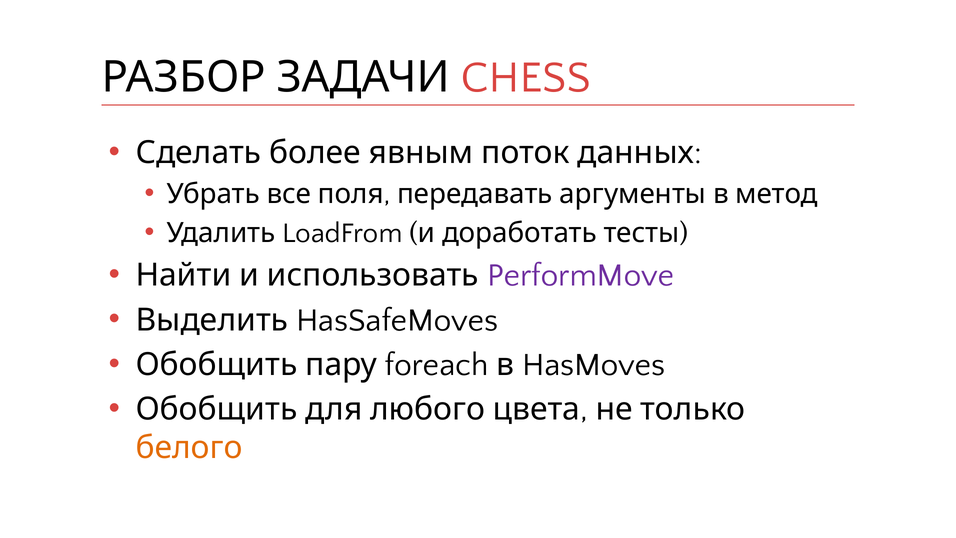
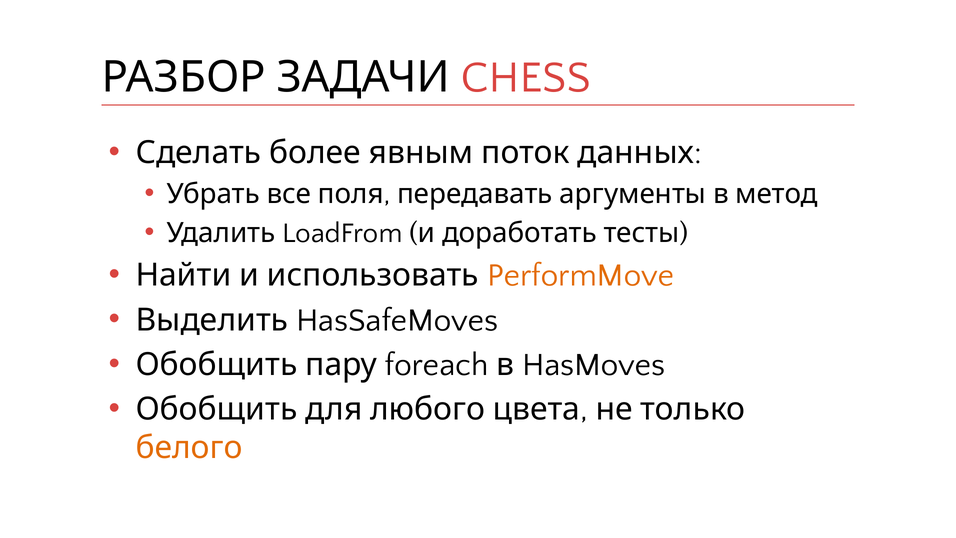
PerformMove colour: purple -> orange (581, 275)
